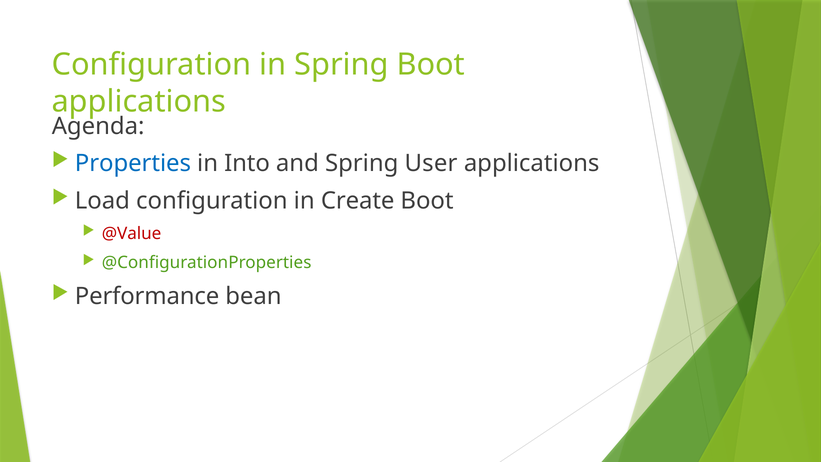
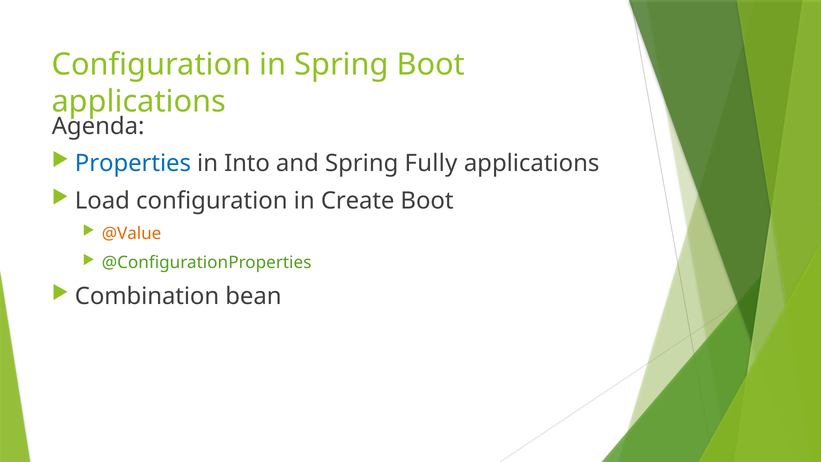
User: User -> Fully (431, 163)
@Value colour: red -> orange (132, 233)
Performance: Performance -> Combination (147, 296)
